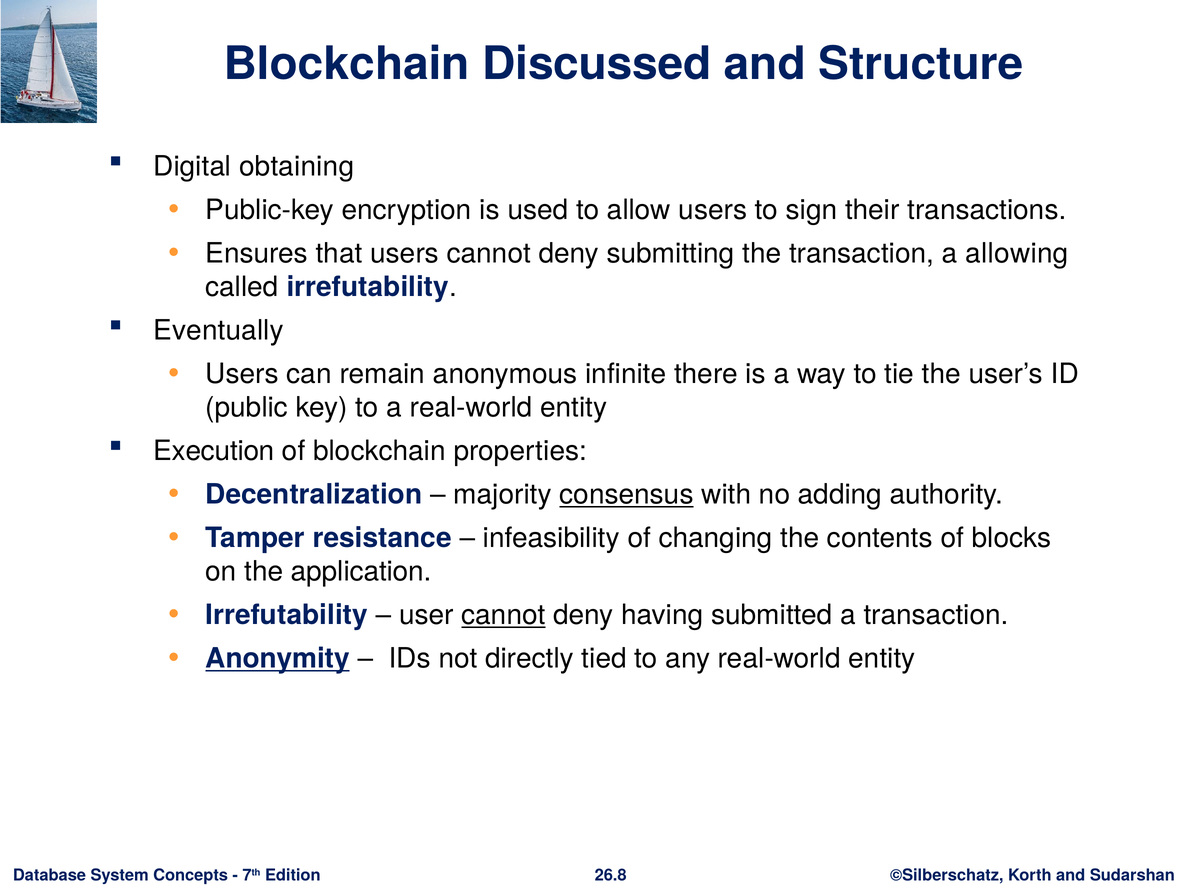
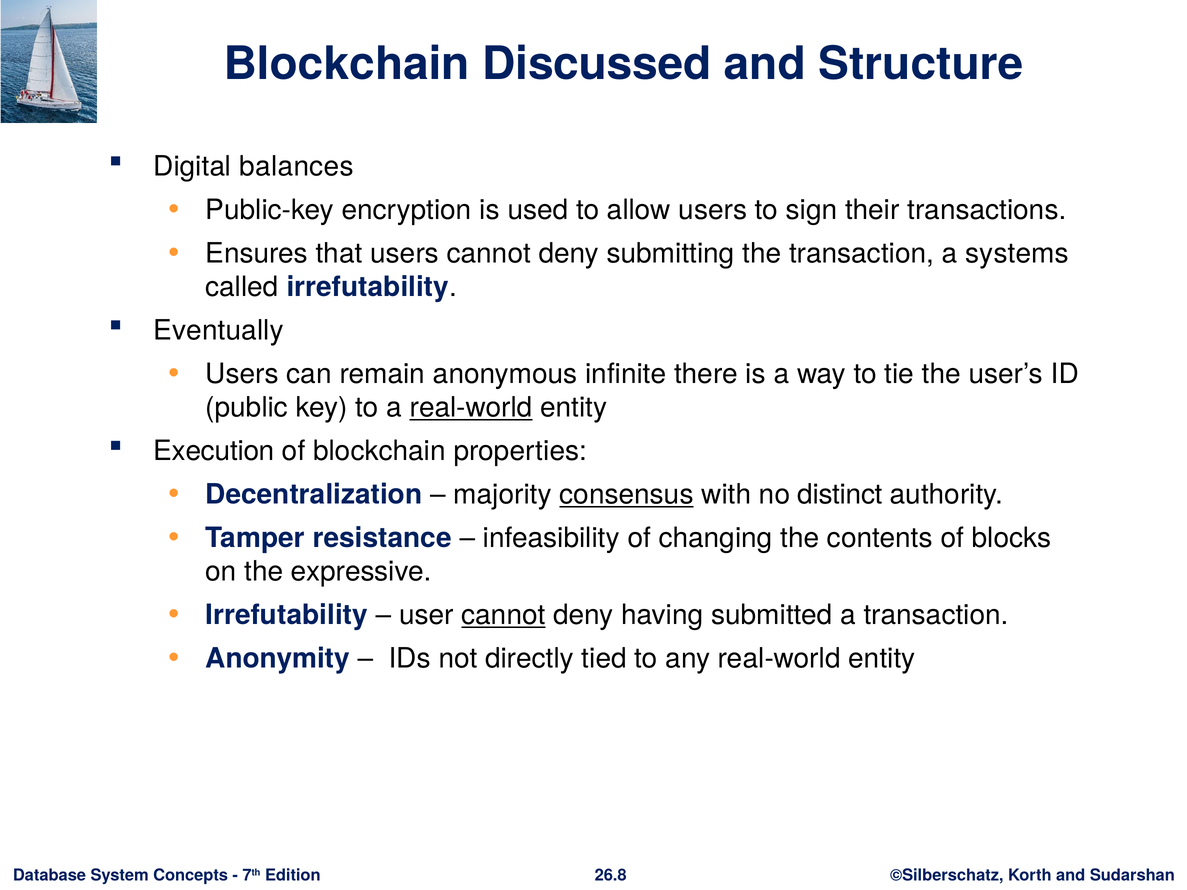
obtaining: obtaining -> balances (297, 167)
allowing: allowing -> systems (1017, 254)
real-world underline: none -> present (471, 408)
adding: adding -> distinct (840, 495)
application: application -> expressive (361, 572)
Anonymity underline: present -> none (278, 659)
